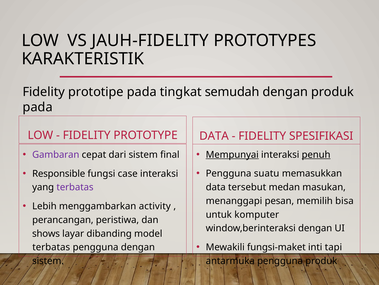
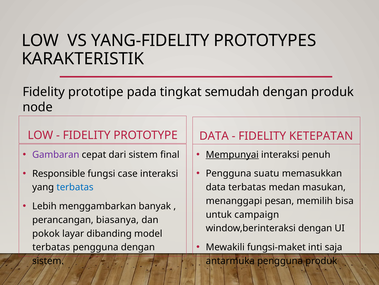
JAUH-FIDELITY: JAUH-FIDELITY -> YANG-FIDELITY (150, 41)
pada: pada -> node (38, 107)
SPESIFIKASI: SPESIFIKASI -> KETEPATAN (321, 136)
penuh underline: present -> none (316, 154)
data tersebut: tersebut -> terbatas (247, 187)
terbatas colour: purple -> blue (75, 187)
activity: activity -> banyak (155, 206)
komputer: komputer -> campaign (257, 214)
peristiwa: peristiwa -> biasanya (117, 219)
shows: shows -> pokok (46, 233)
tapi: tapi -> saja (334, 247)
